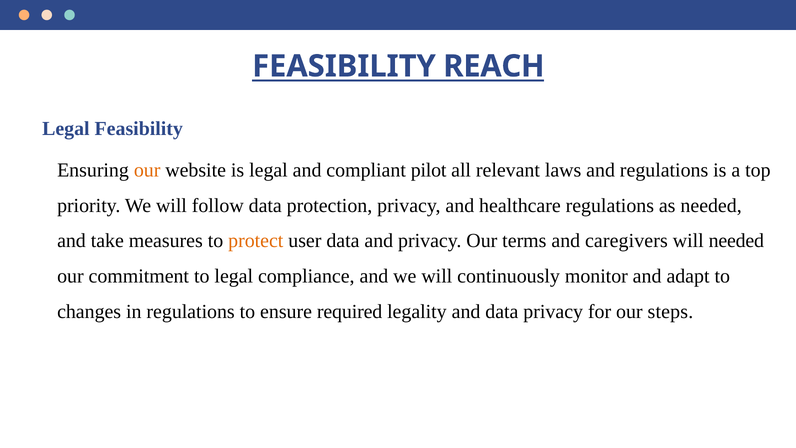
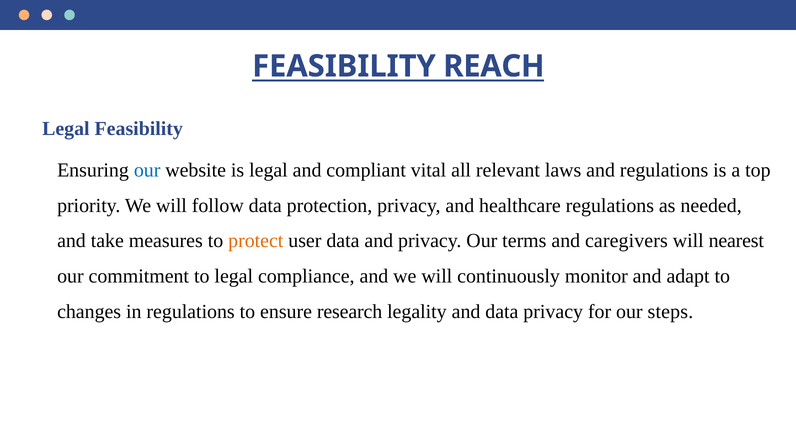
our colour: orange -> blue (147, 170)
pilot: pilot -> vital (429, 170)
will needed: needed -> nearest (736, 241)
required: required -> research (350, 311)
